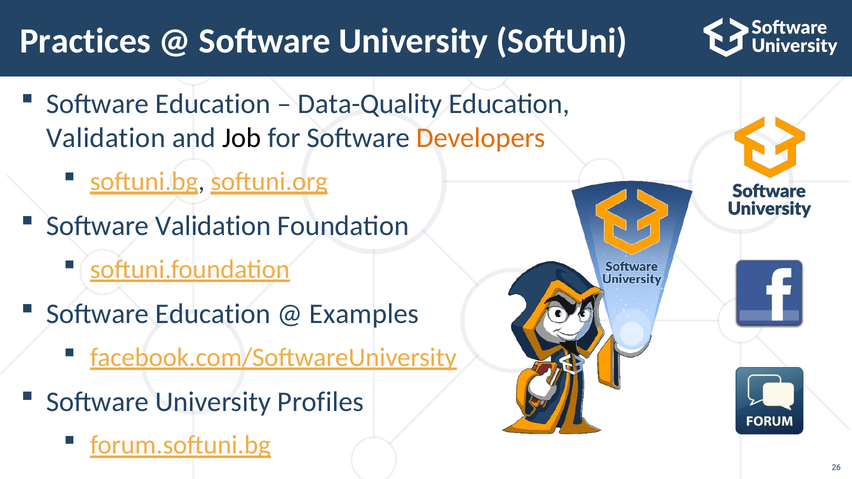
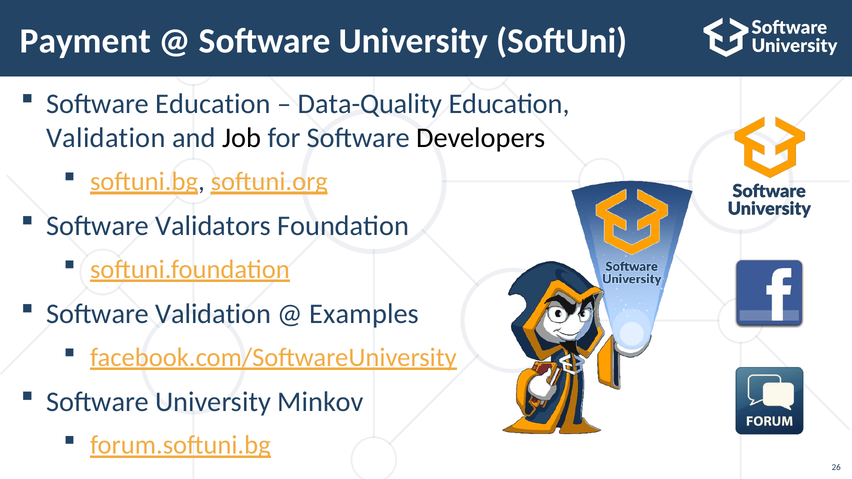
Practices: Practices -> Payment (85, 41)
Developers colour: orange -> black (481, 138)
Software Validation: Validation -> Validators (213, 226)
Education: Education -> Validation (213, 314)
Profiles: Profiles -> Minkov (321, 402)
